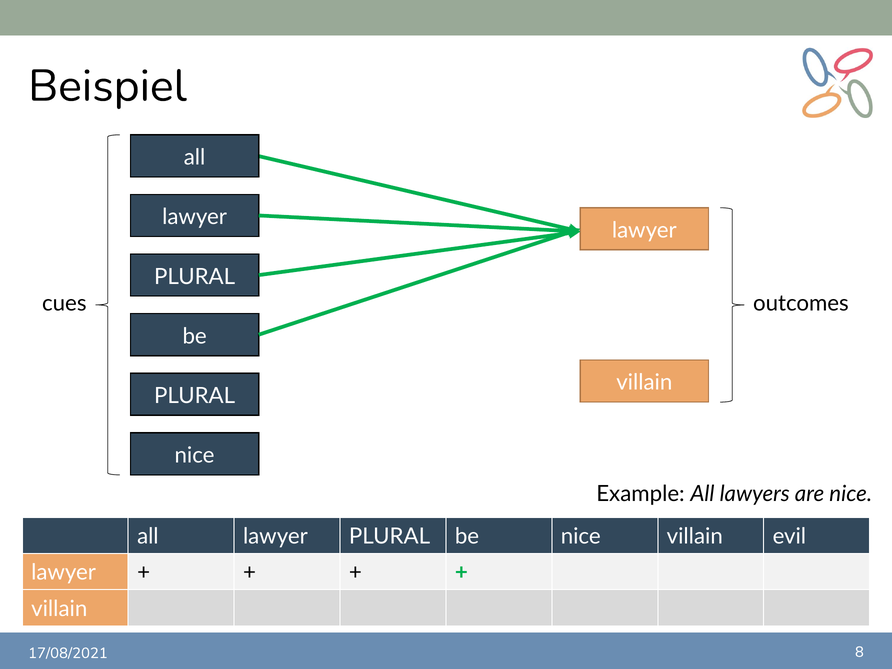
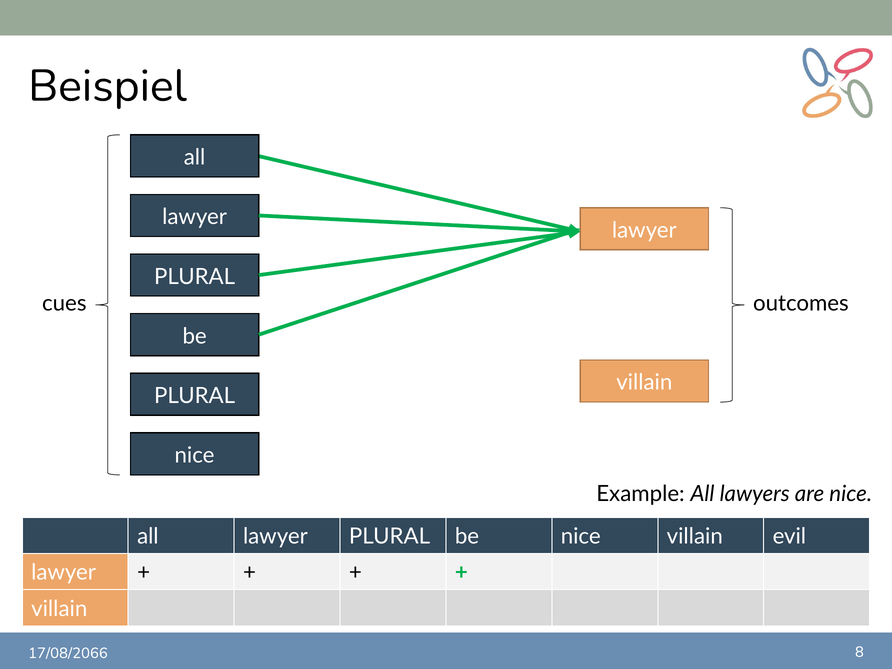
17/08/2021: 17/08/2021 -> 17/08/2066 (68, 653)
